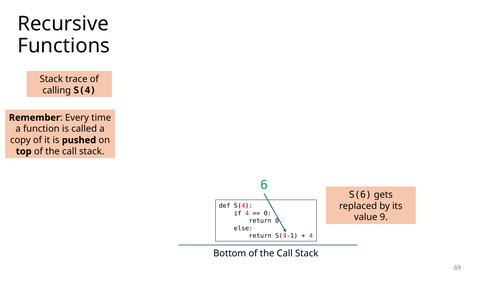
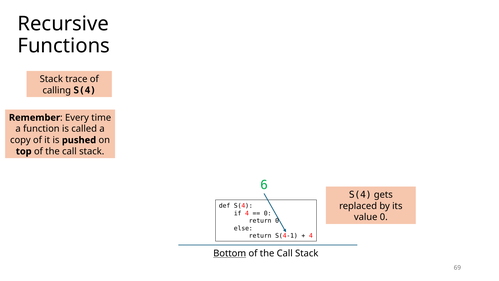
S(6: S(6 -> S(4 (360, 194)
value 9: 9 -> 0 (384, 217)
Bottom underline: none -> present (230, 253)
